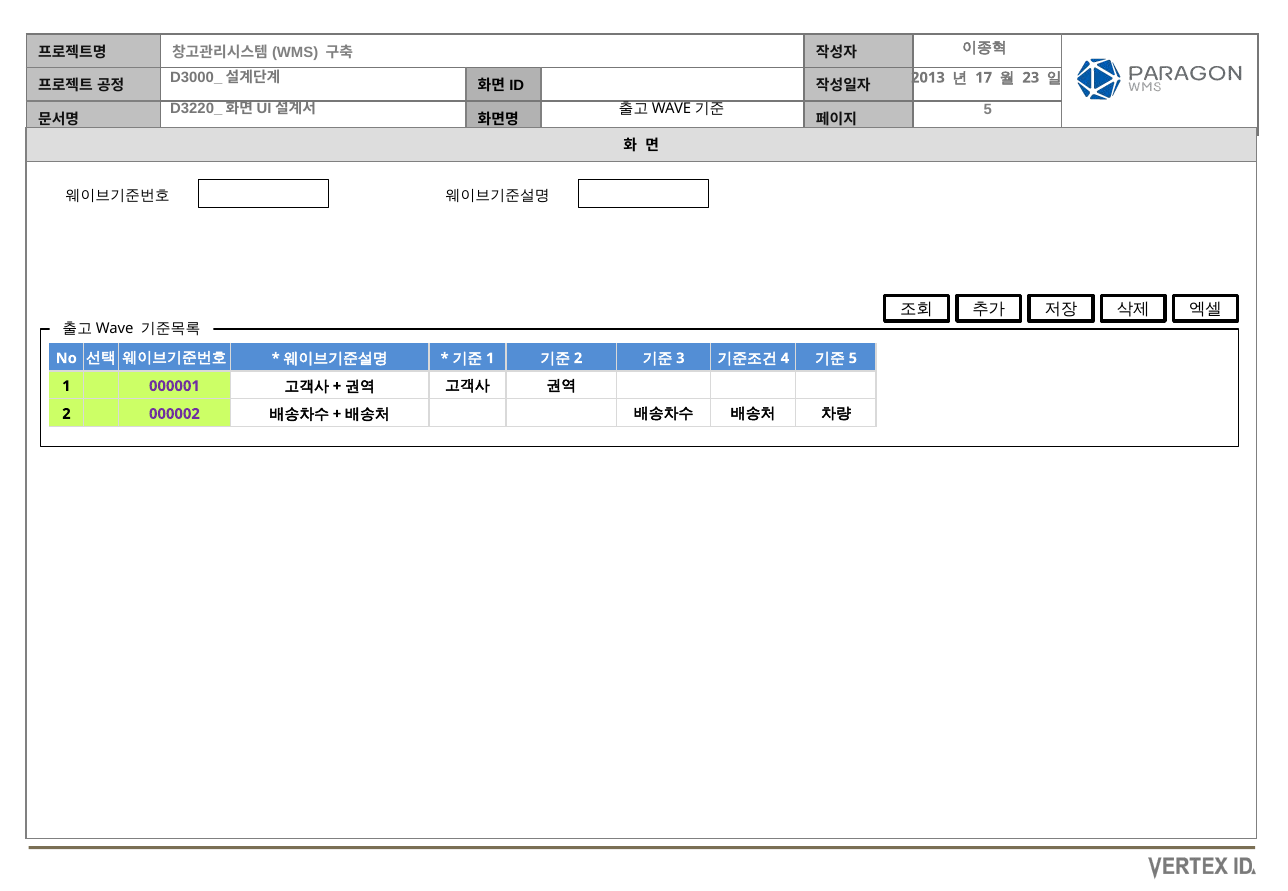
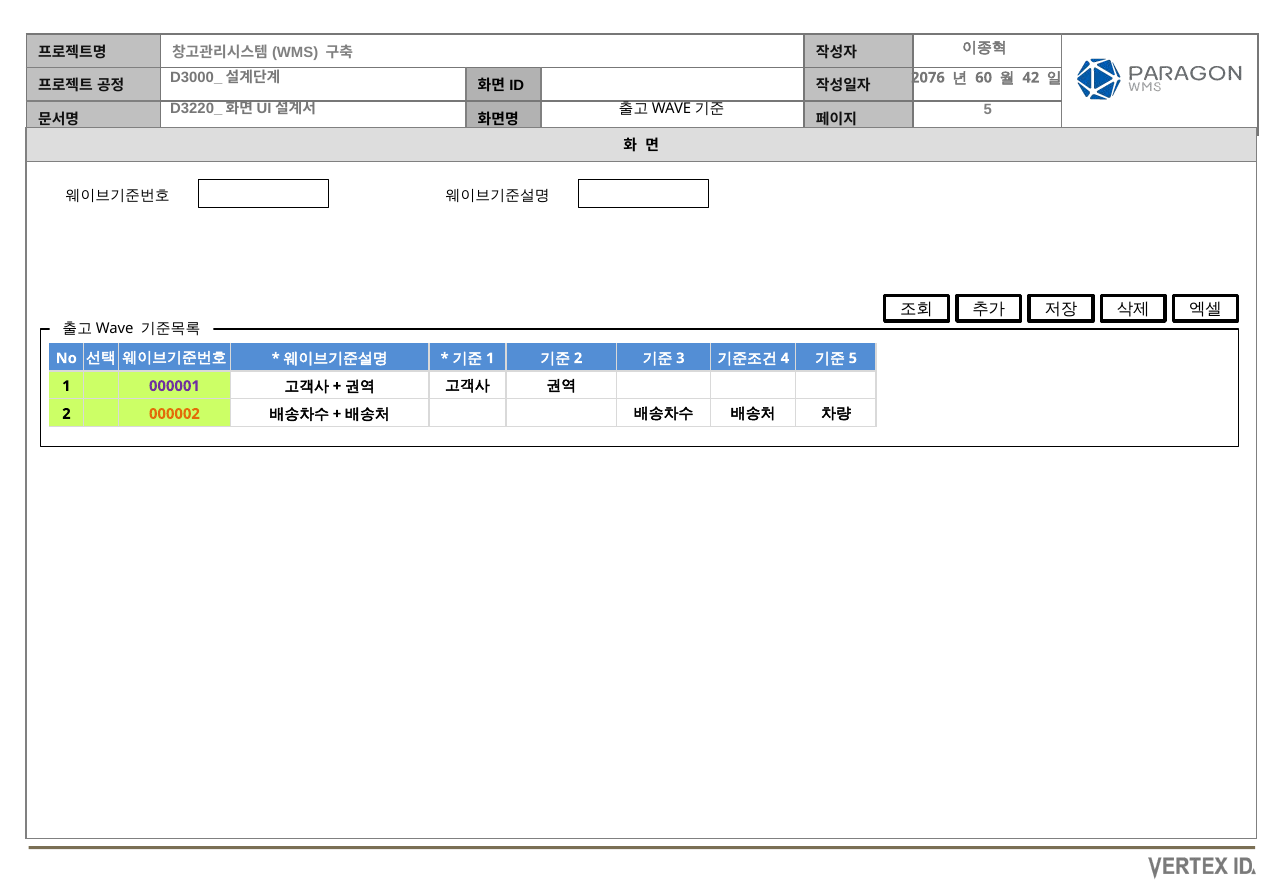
2013: 2013 -> 2076 (928, 78)
17: 17 -> 60 (984, 78)
23: 23 -> 42 (1031, 78)
000002 colour: purple -> orange (174, 414)
